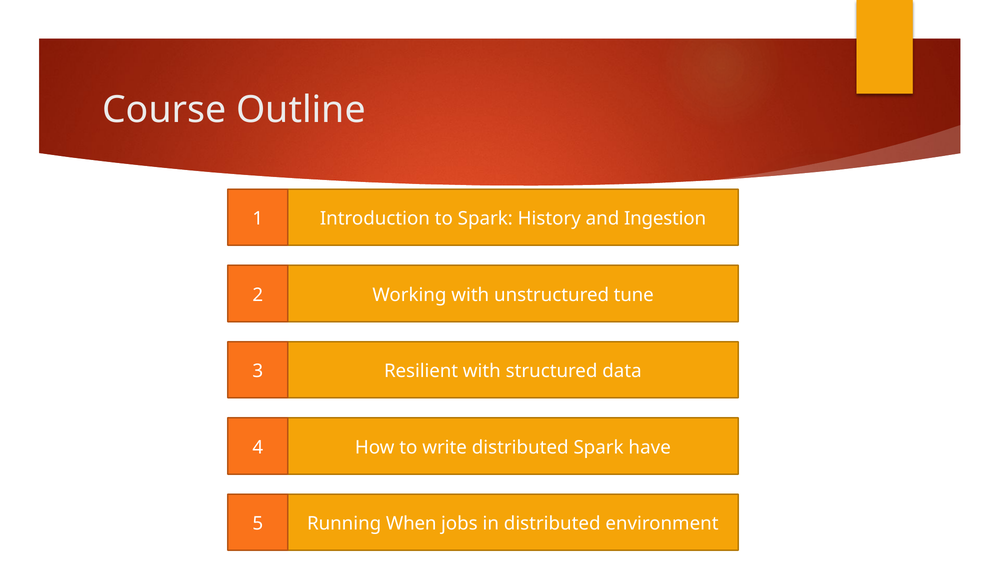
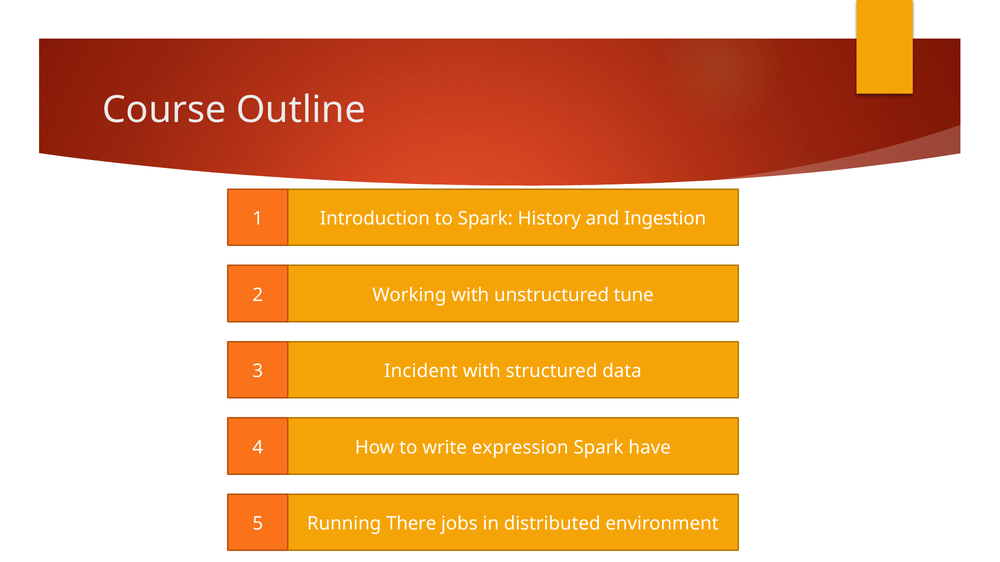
Resilient: Resilient -> Incident (421, 371)
write distributed: distributed -> expression (520, 448)
When: When -> There (411, 524)
